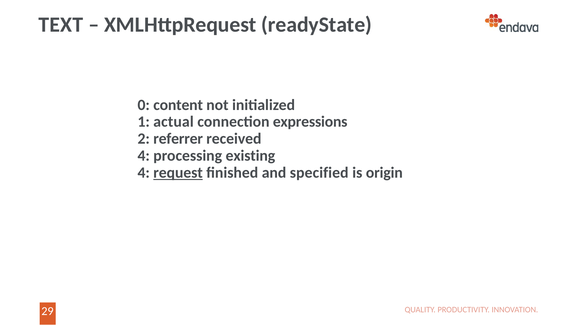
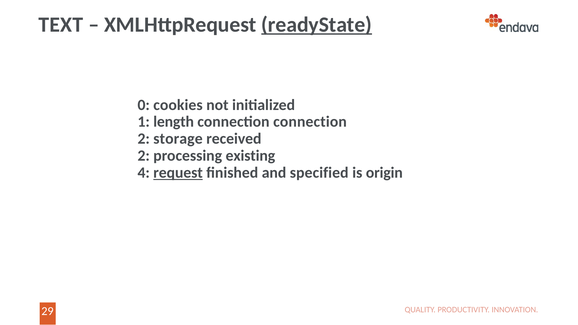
readyState underline: none -> present (317, 25)
content: content -> cookies (178, 105)
actual: actual -> length (174, 122)
connection expressions: expressions -> connection (310, 122)
referrer: referrer -> storage (178, 139)
4: 4 -> 2 (144, 156)
